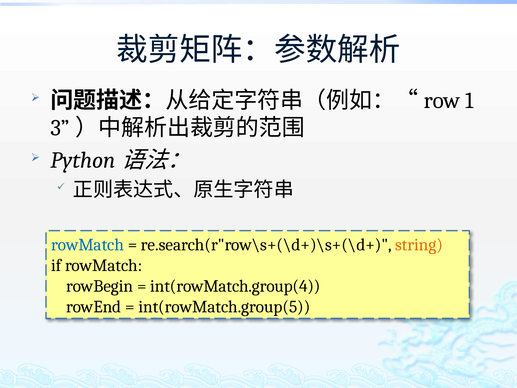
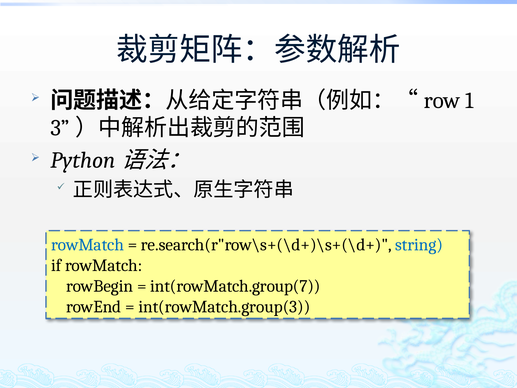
string colour: orange -> blue (419, 245)
int(rowMatch.group(4: int(rowMatch.group(4 -> int(rowMatch.group(7 (235, 286)
int(rowMatch.group(5: int(rowMatch.group(5 -> int(rowMatch.group(3 (224, 307)
